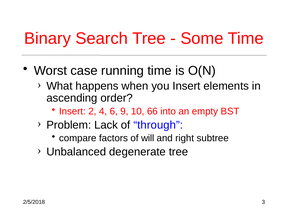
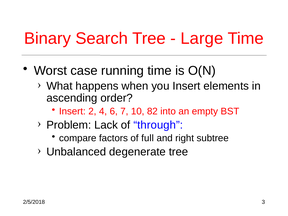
Some: Some -> Large (202, 38)
9: 9 -> 7 (124, 111)
66: 66 -> 82 (152, 111)
will: will -> full (148, 138)
